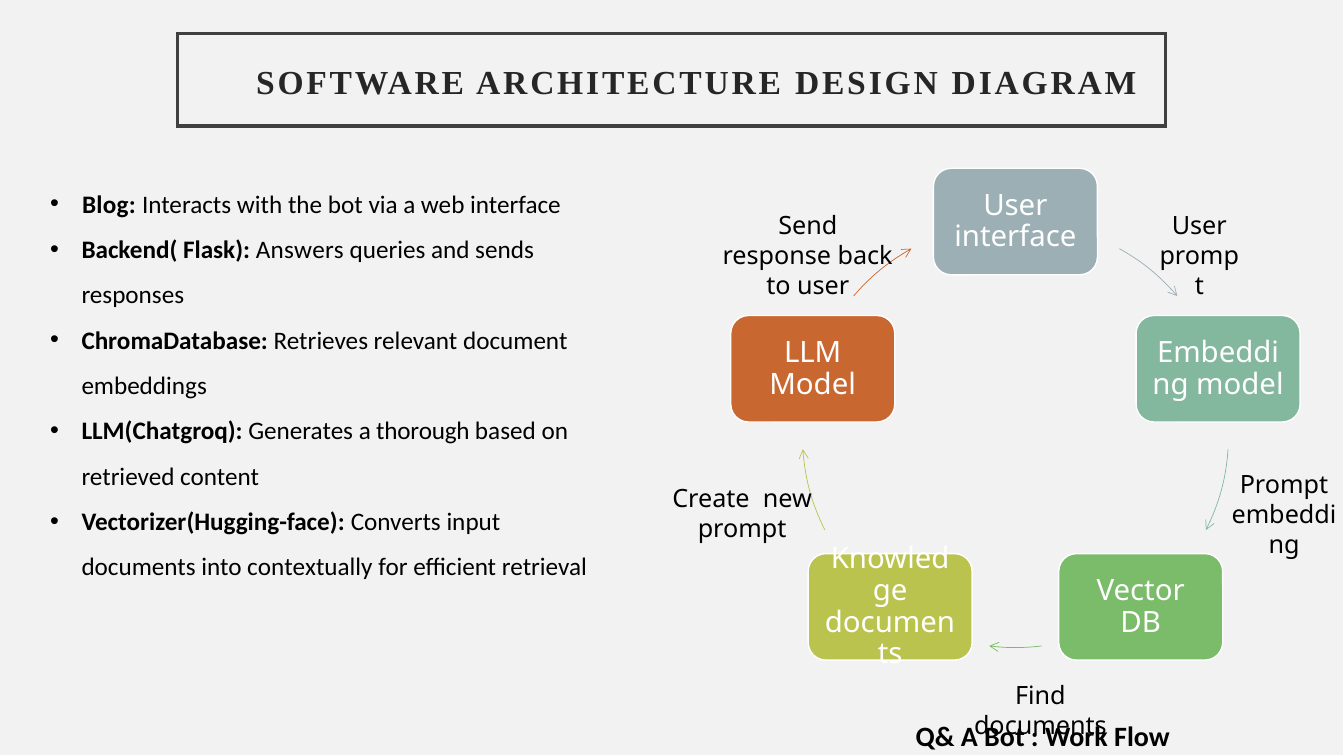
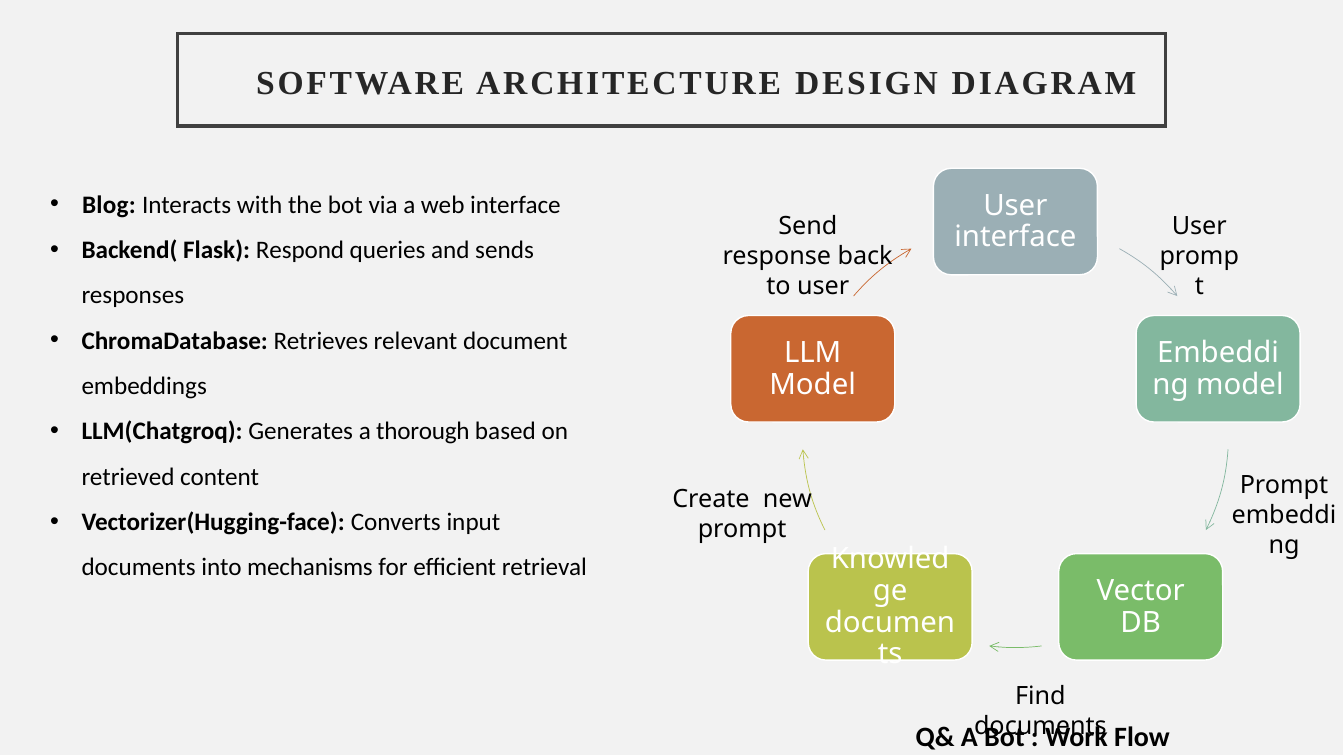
Answers: Answers -> Respond (300, 250)
contextually: contextually -> mechanisms (310, 568)
